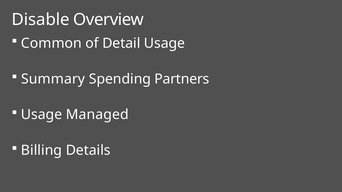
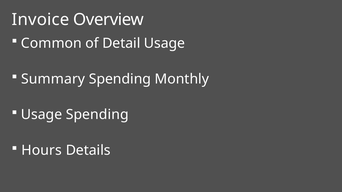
Disable: Disable -> Invoice (40, 20)
Partners: Partners -> Monthly (182, 79)
Usage Managed: Managed -> Spending (97, 115)
Billing: Billing -> Hours (42, 151)
